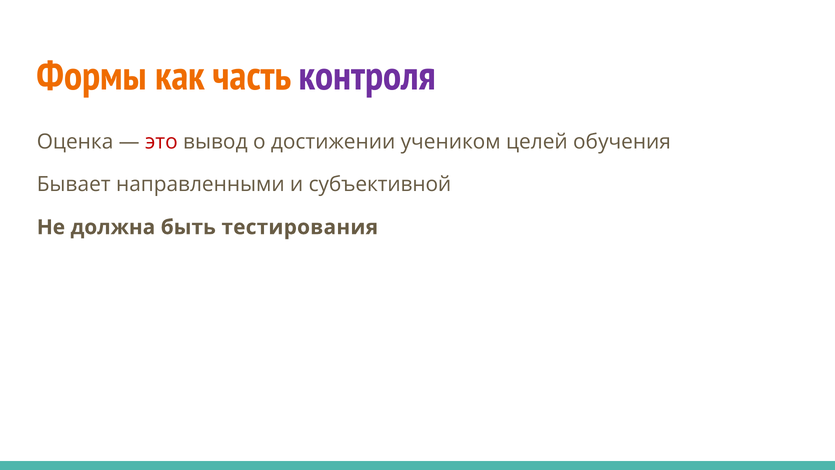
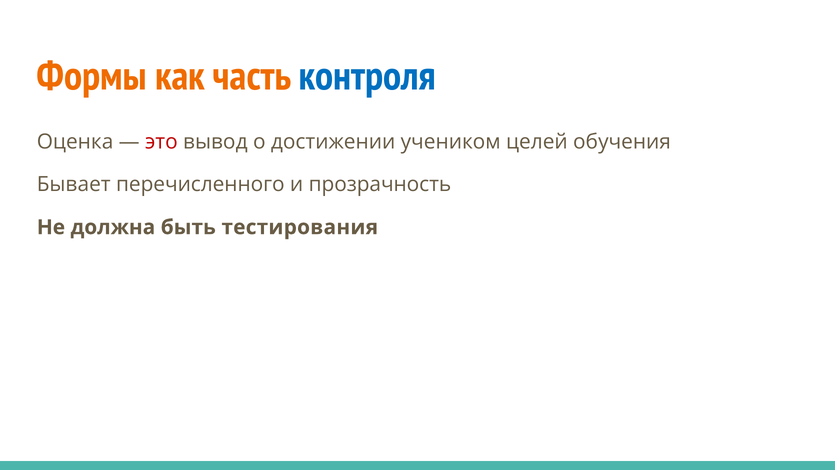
контроля colour: purple -> blue (367, 76)
направленными: направленными -> перечисленного (200, 184)
субъективной: субъективной -> прозрачность (380, 184)
